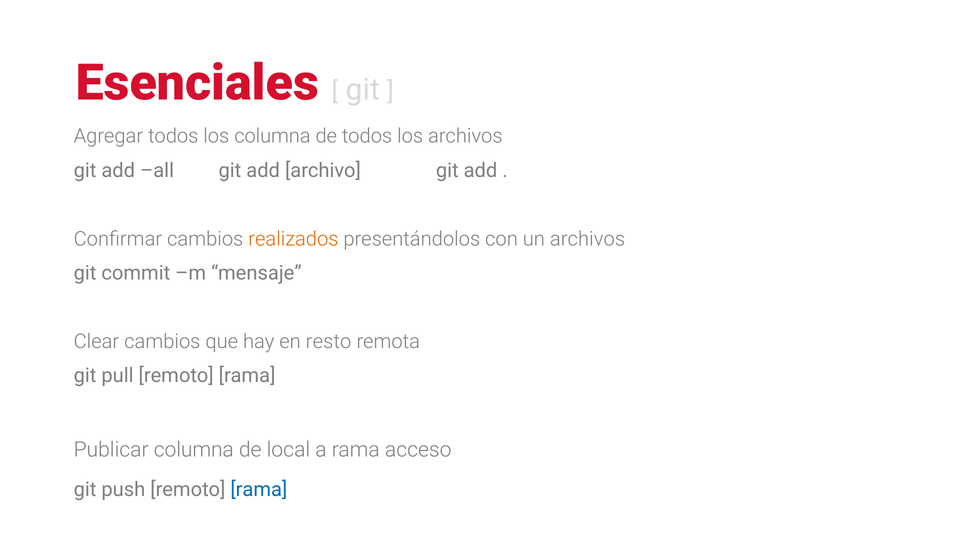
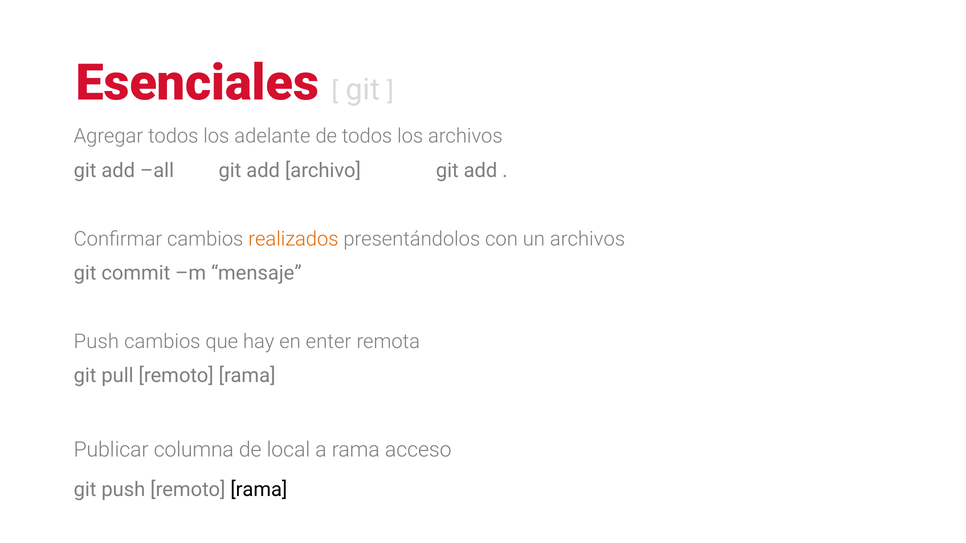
los columna: columna -> adelante (272, 136)
Clear: Clear -> Push (96, 342)
resto: resto -> enter (329, 342)
rama colour: blue -> black (259, 490)
